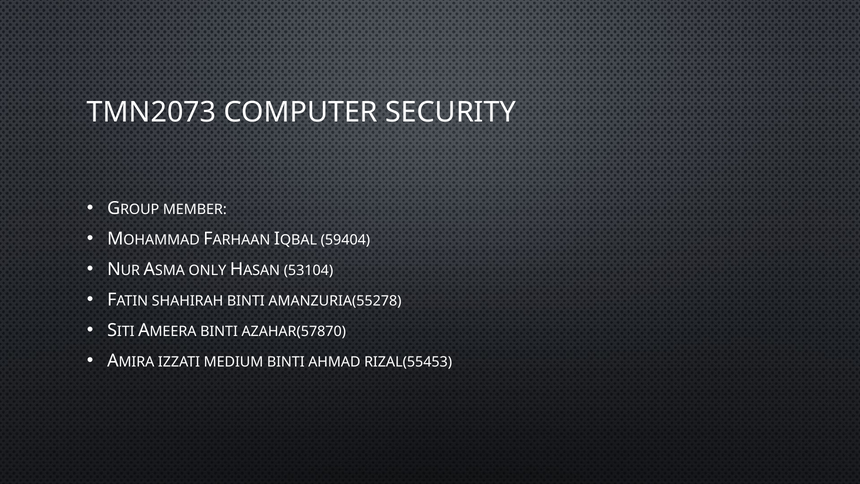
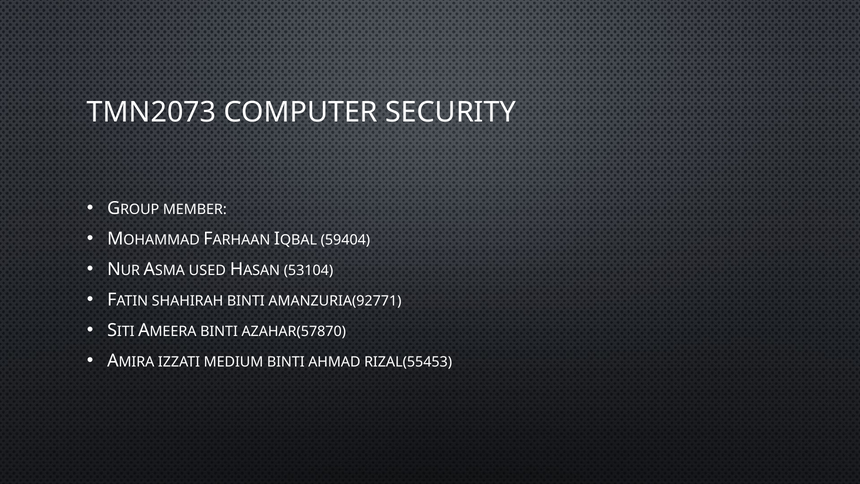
ONLY: ONLY -> USED (207, 270)
AMANZURIA(55278: AMANZURIA(55278 -> AMANZURIA(92771 (335, 301)
